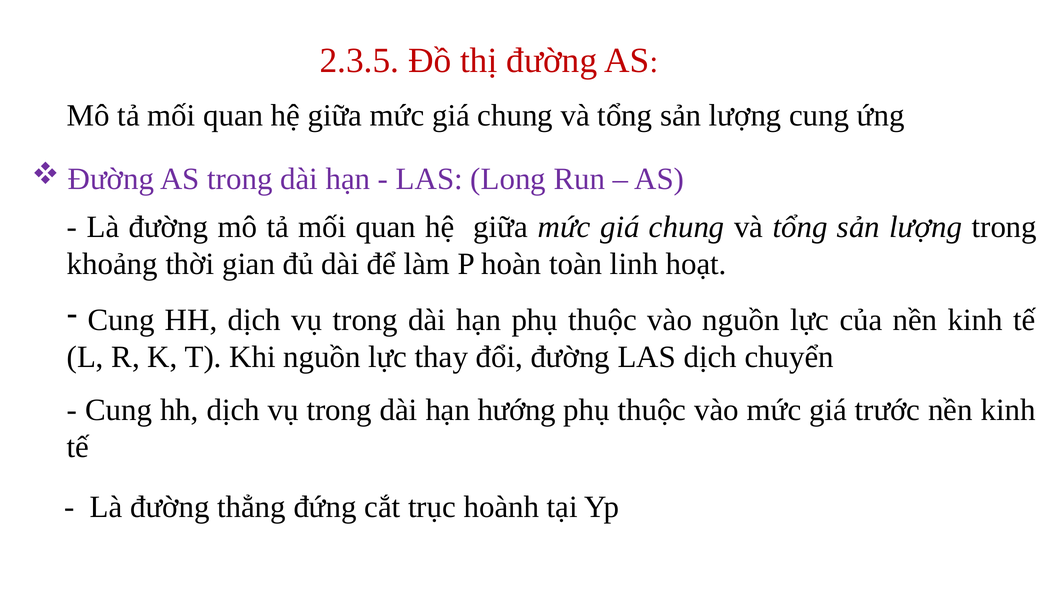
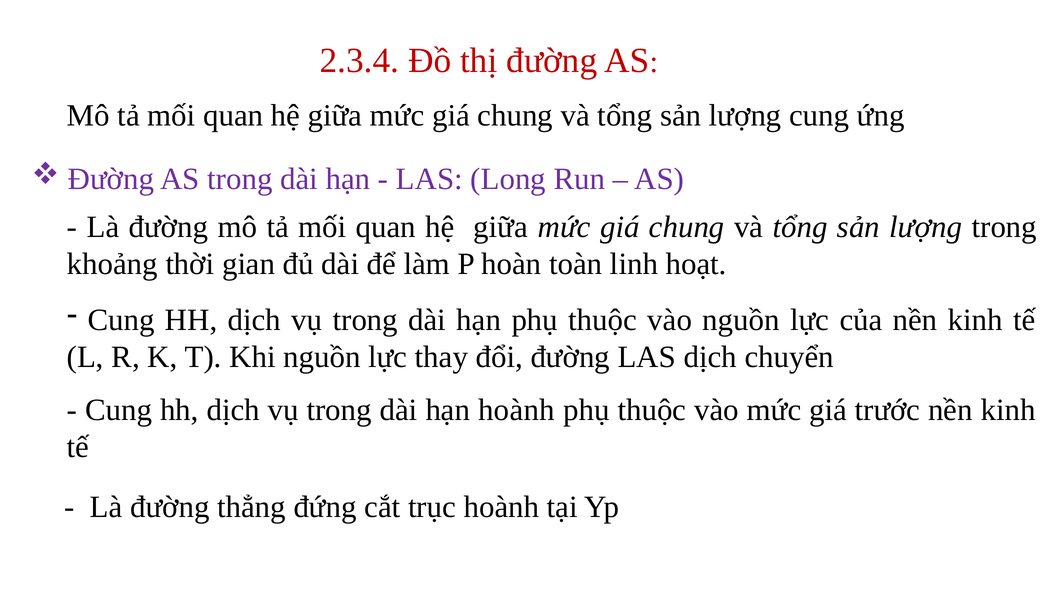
2.3.5: 2.3.5 -> 2.3.4 (360, 61)
hạn hướng: hướng -> hoành (517, 410)
